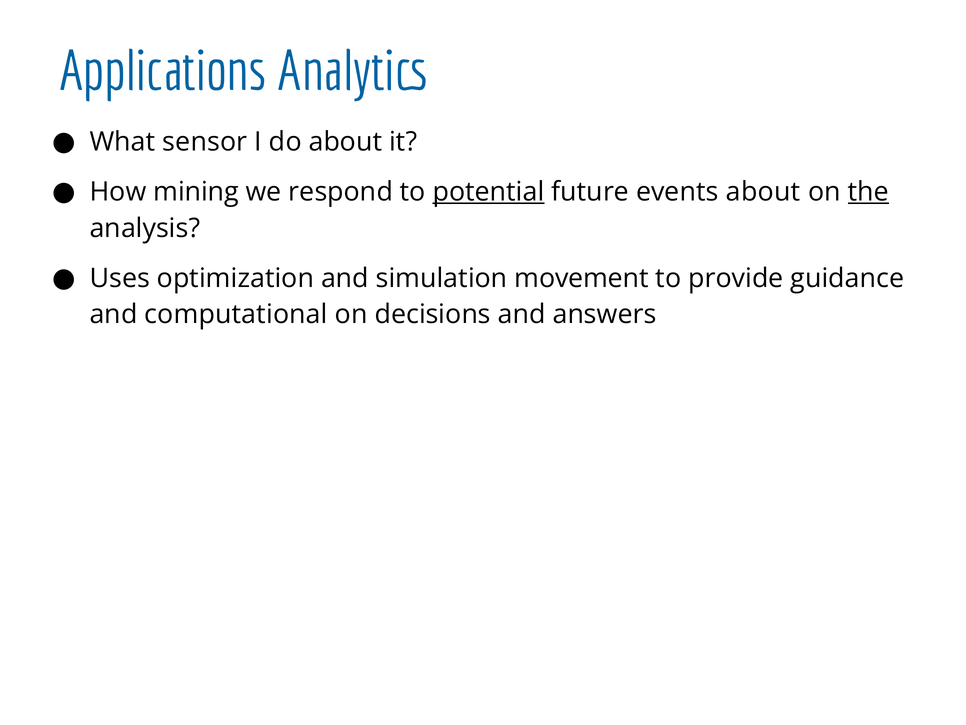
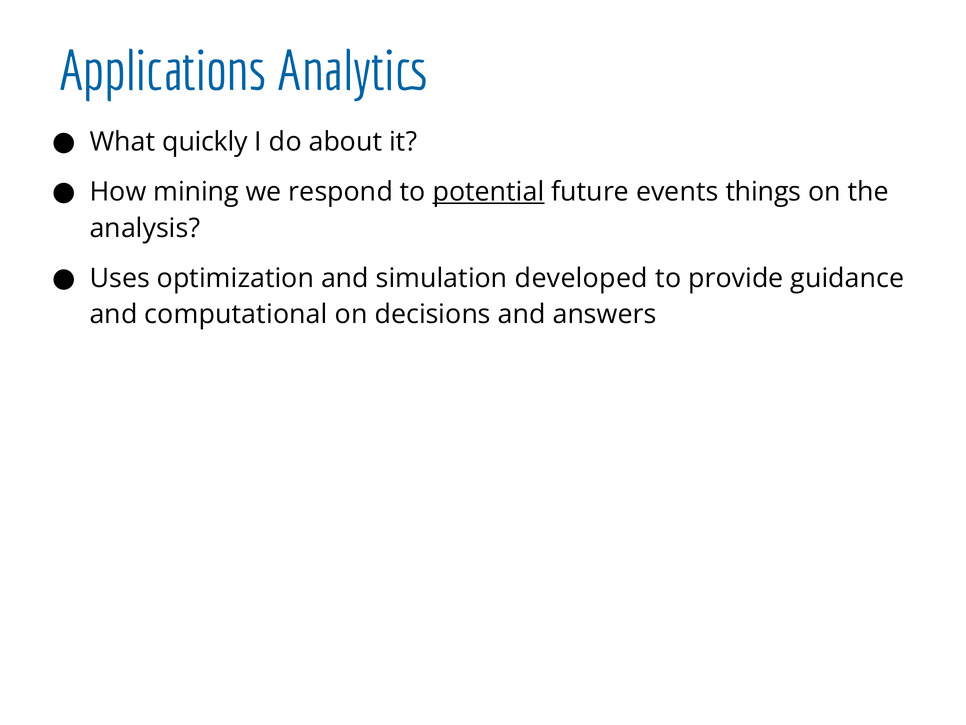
sensor: sensor -> quickly (205, 142)
events about: about -> things (763, 192)
the underline: present -> none (868, 192)
movement: movement -> developed (581, 278)
